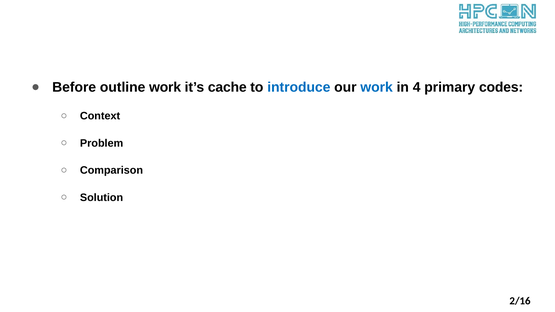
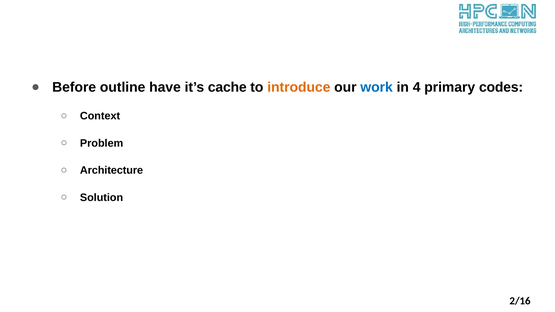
outline work: work -> have (165, 87)
introduce colour: blue -> orange (299, 87)
Comparison: Comparison -> Architecture (112, 171)
